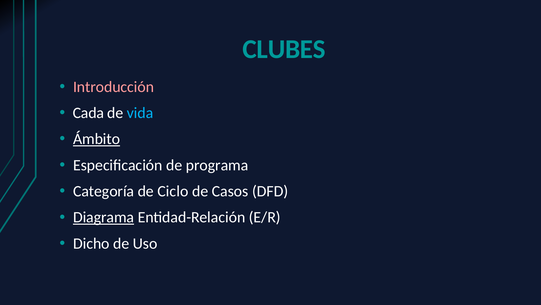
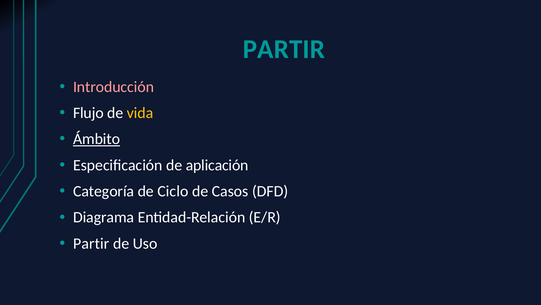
CLUBES: CLUBES -> PARTIR (284, 49)
Cada: Cada -> Flujo (88, 113)
vida colour: light blue -> yellow (140, 113)
programa: programa -> aplicación (217, 165)
Diagrama underline: present -> none (104, 217)
Dicho: Dicho -> Partir (91, 243)
